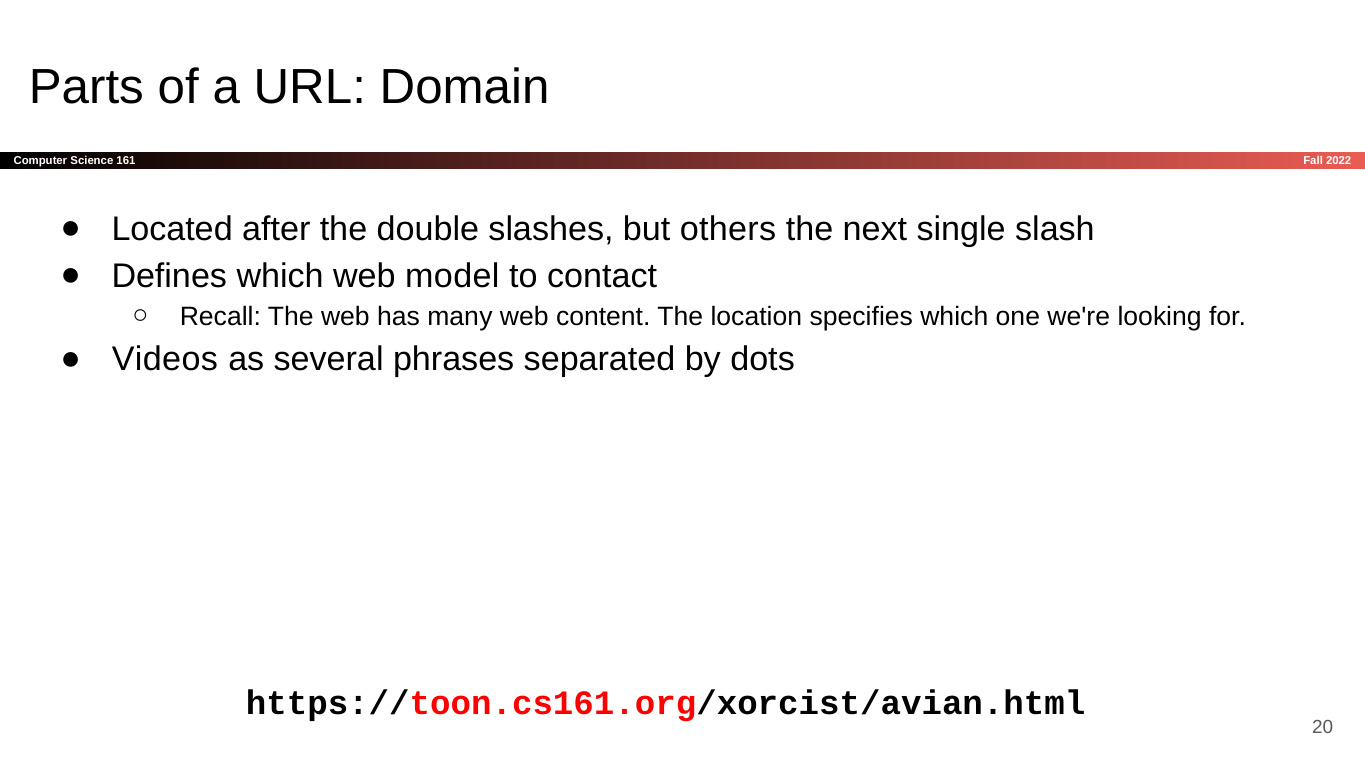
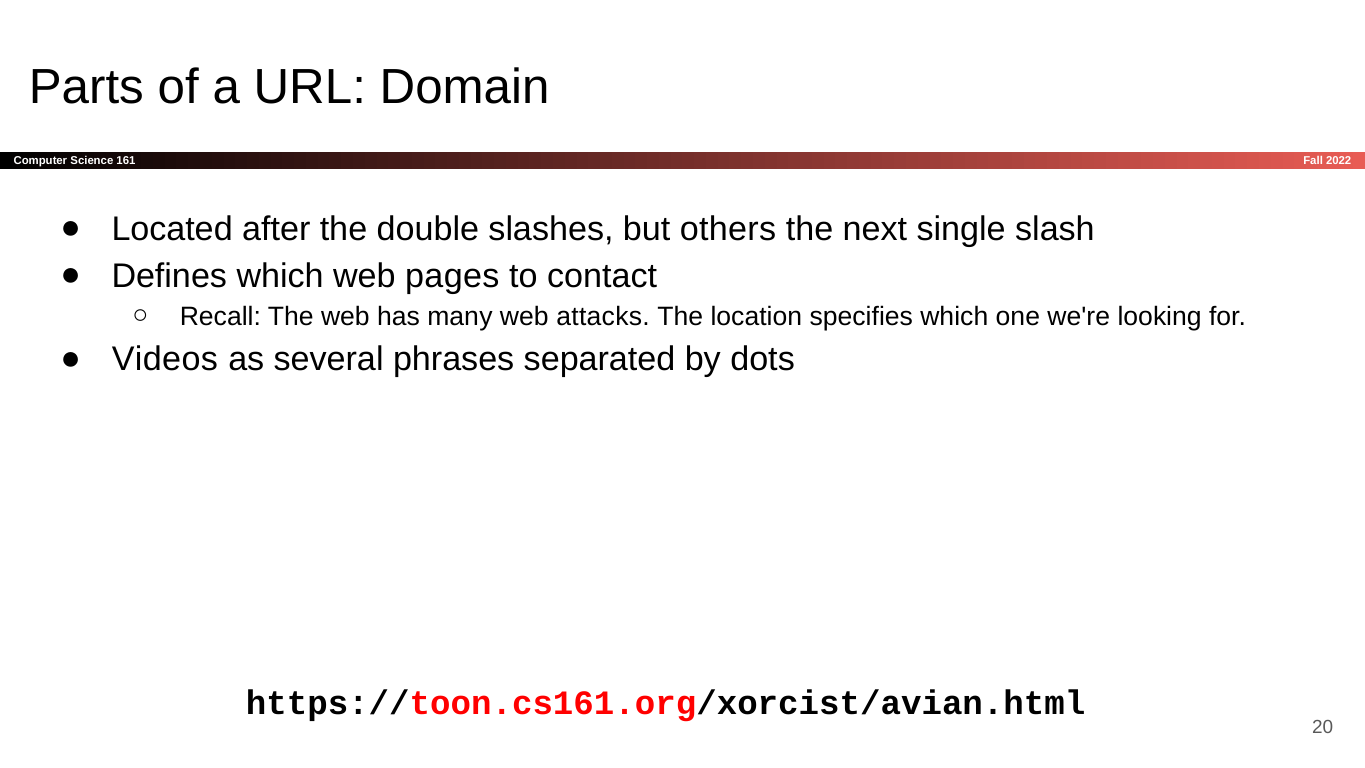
model: model -> pages (452, 276)
content: content -> attacks (603, 317)
